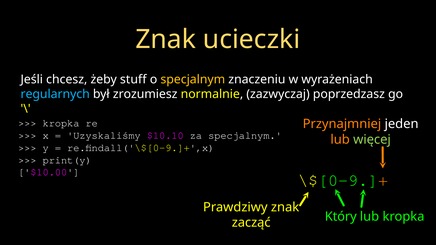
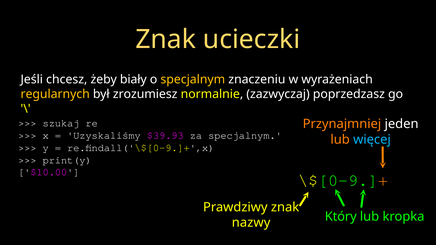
stuff: stuff -> biały (133, 79)
regularnych colour: light blue -> yellow (55, 94)
kropka: kropka -> szukaj (61, 123)
$10.10: $10.10 -> $39.93 (165, 136)
więcej colour: light green -> light blue (372, 140)
zacząć: zacząć -> nazwy (251, 223)
